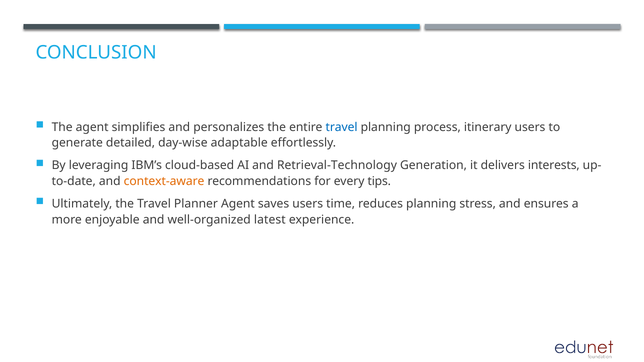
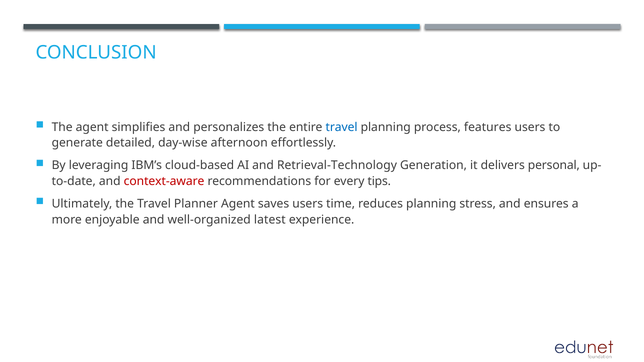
itinerary: itinerary -> features (488, 127)
adaptable: adaptable -> afternoon (239, 143)
interests: interests -> personal (554, 165)
context-aware colour: orange -> red (164, 181)
